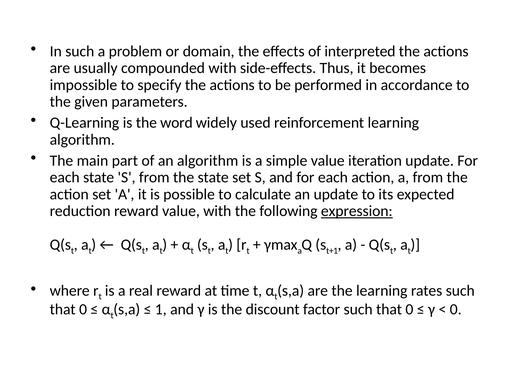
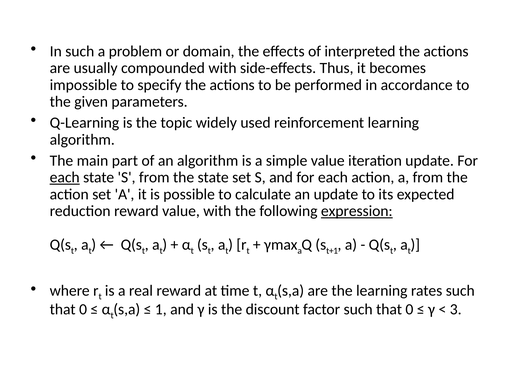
word: word -> topic (176, 123)
each underline: none -> present (65, 177)
0: 0 -> 3 (456, 309)
